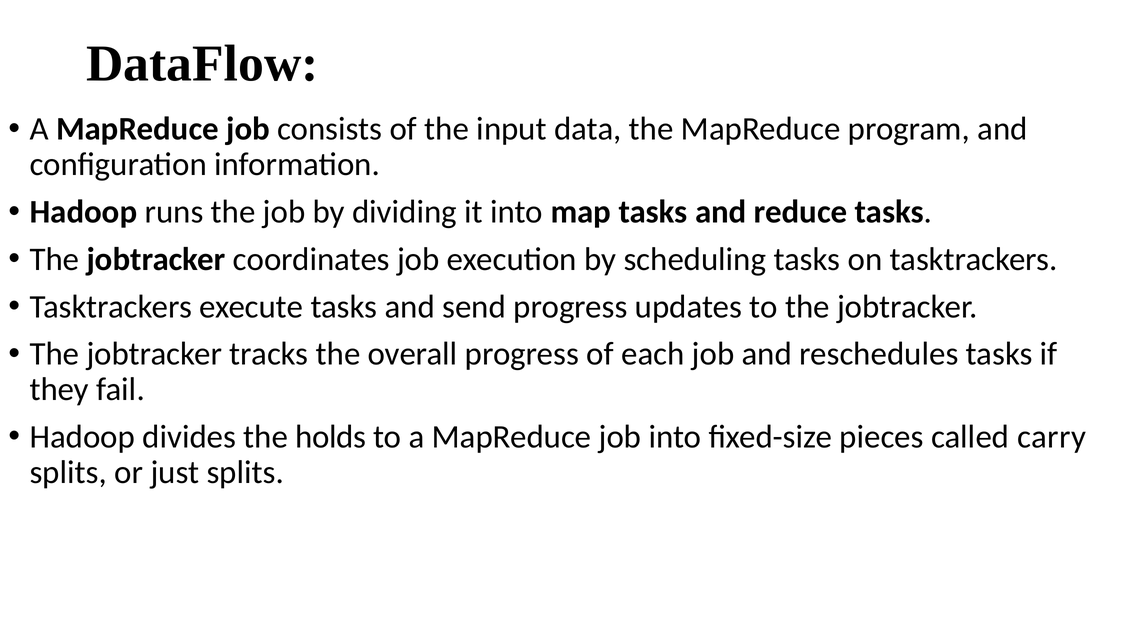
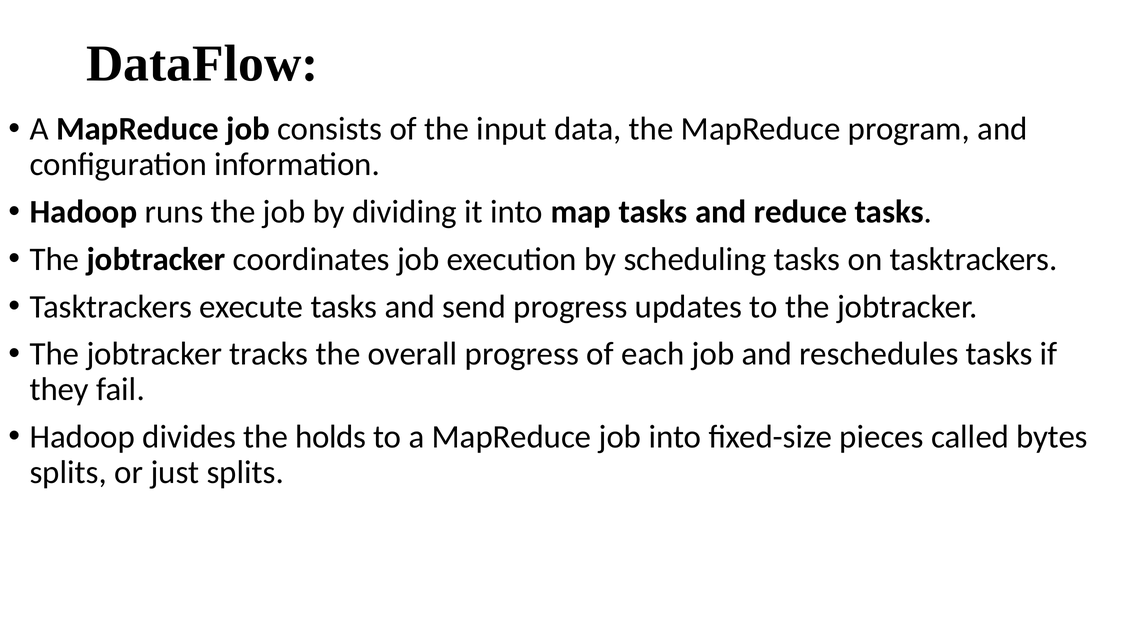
carry: carry -> bytes (1052, 437)
